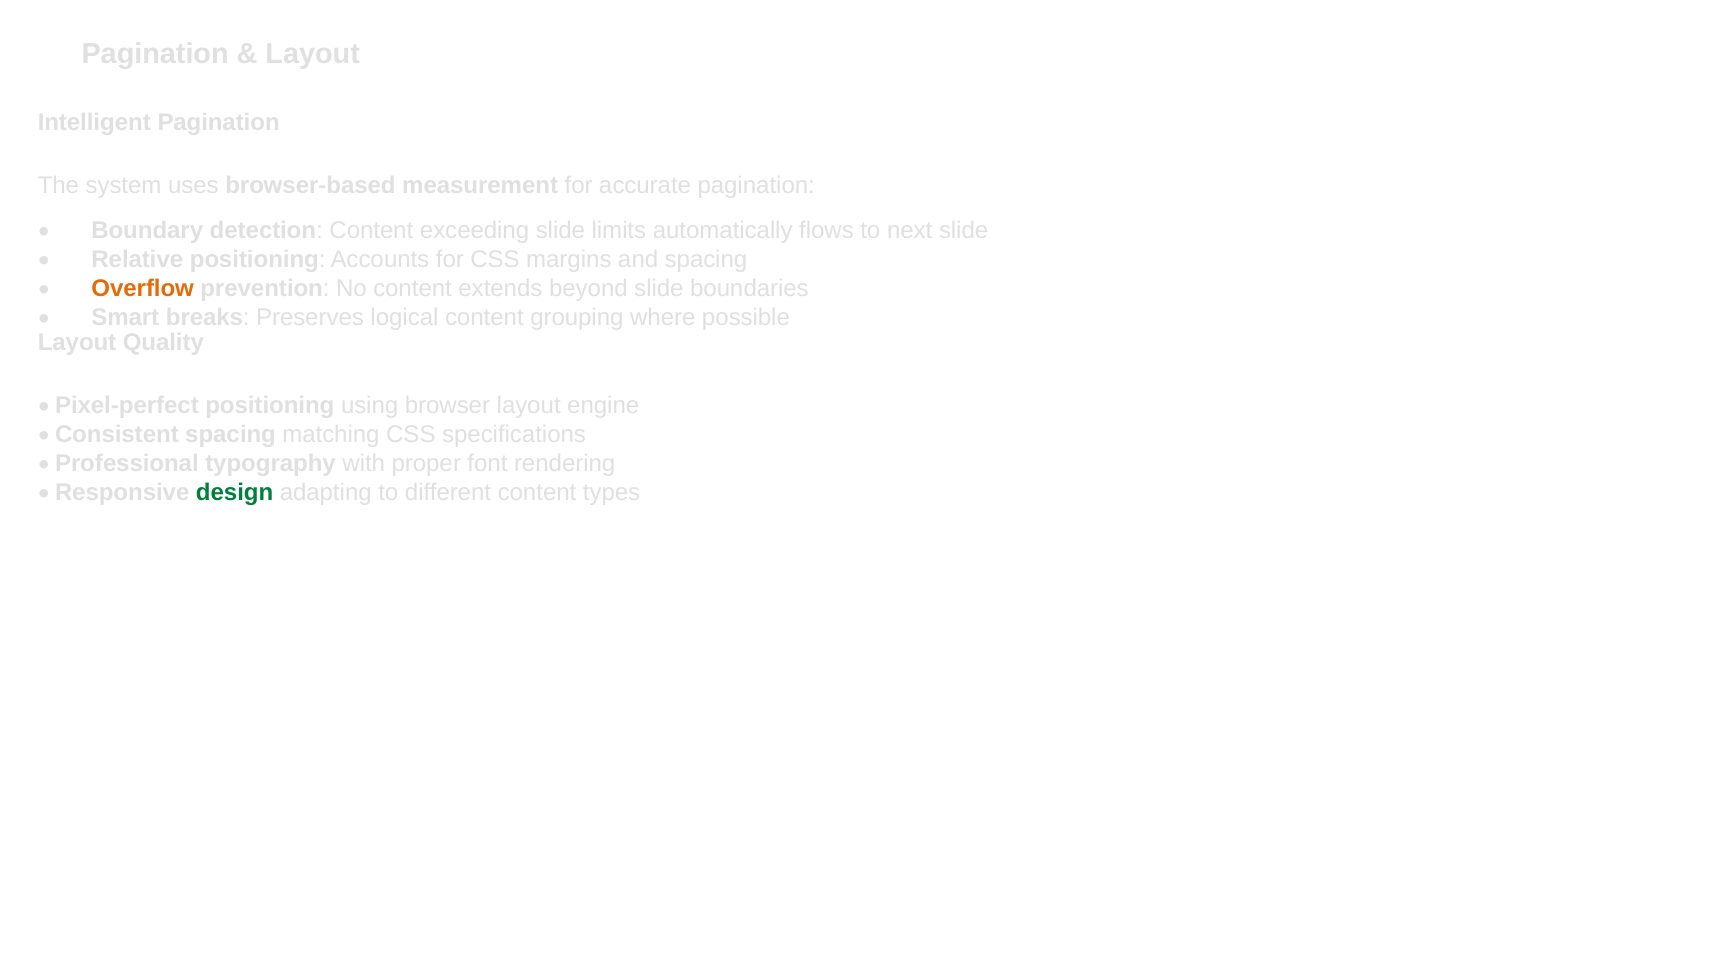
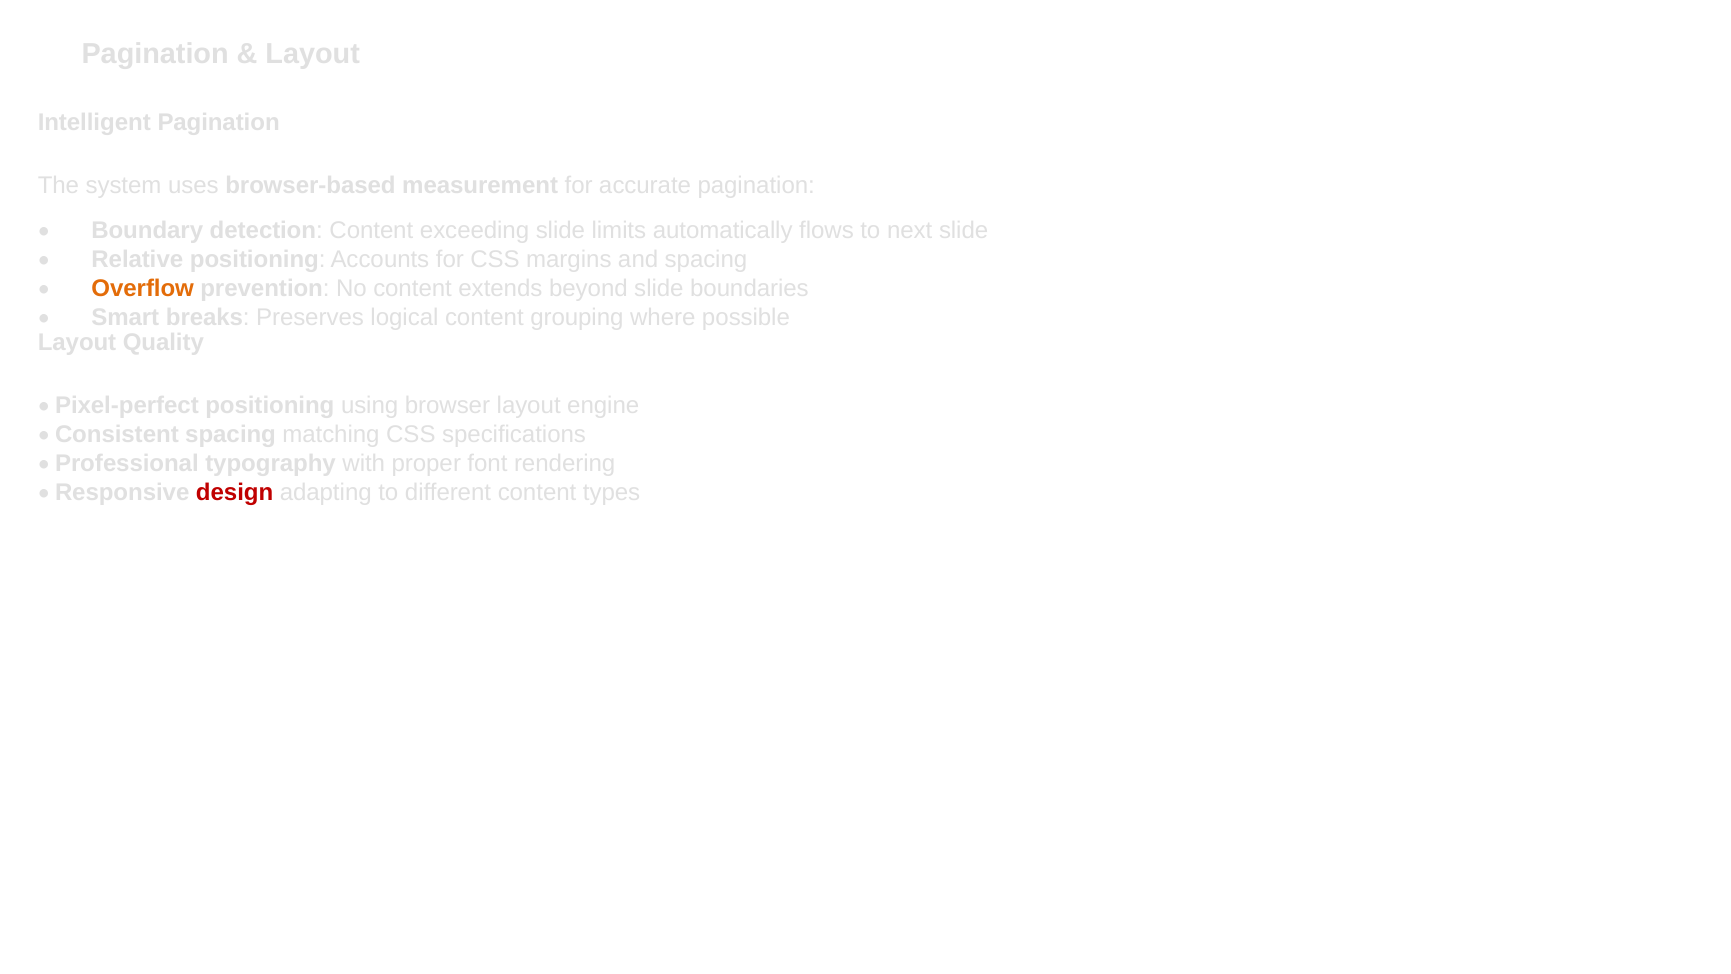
design colour: green -> red (235, 492)
